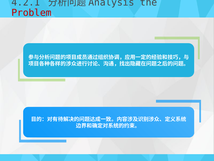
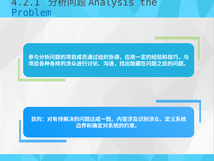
Problem colour: red -> blue (31, 13)
